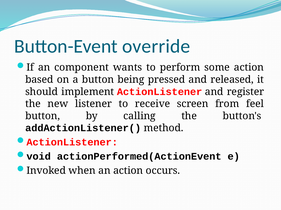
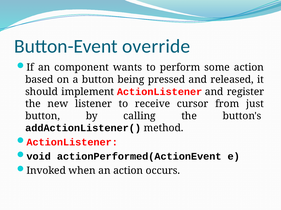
screen: screen -> cursor (193, 104)
feel: feel -> just (255, 104)
